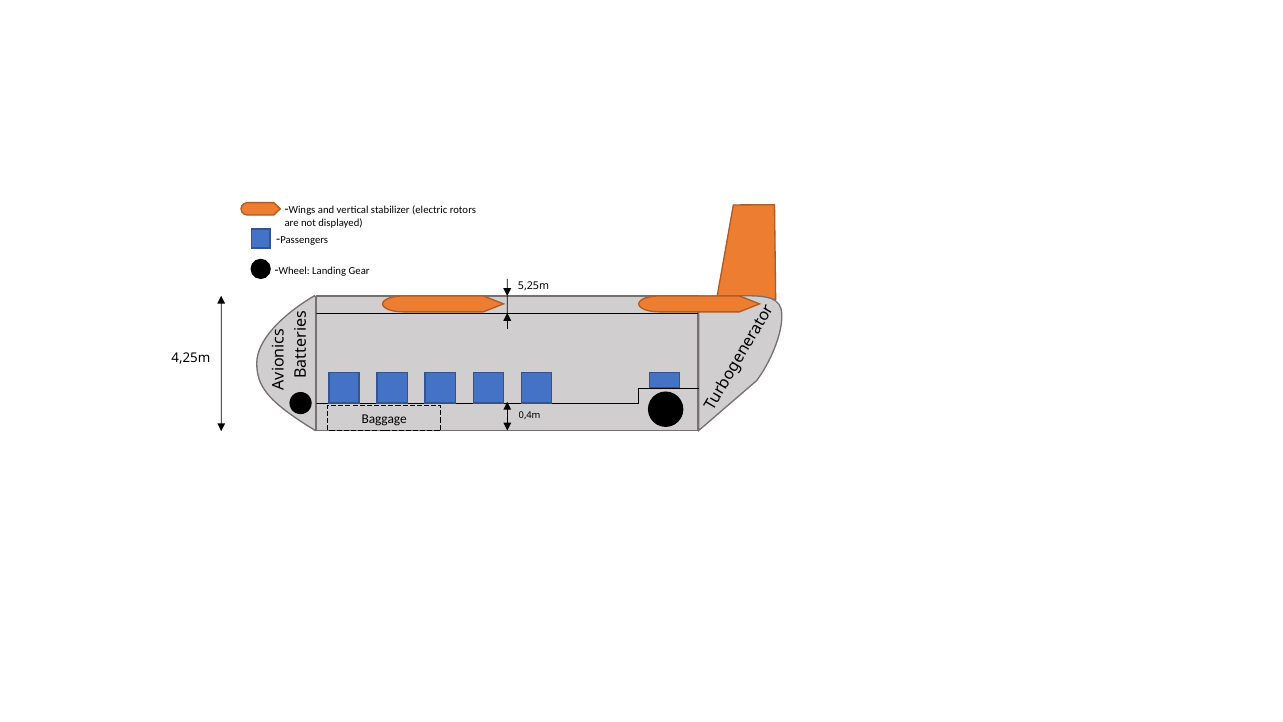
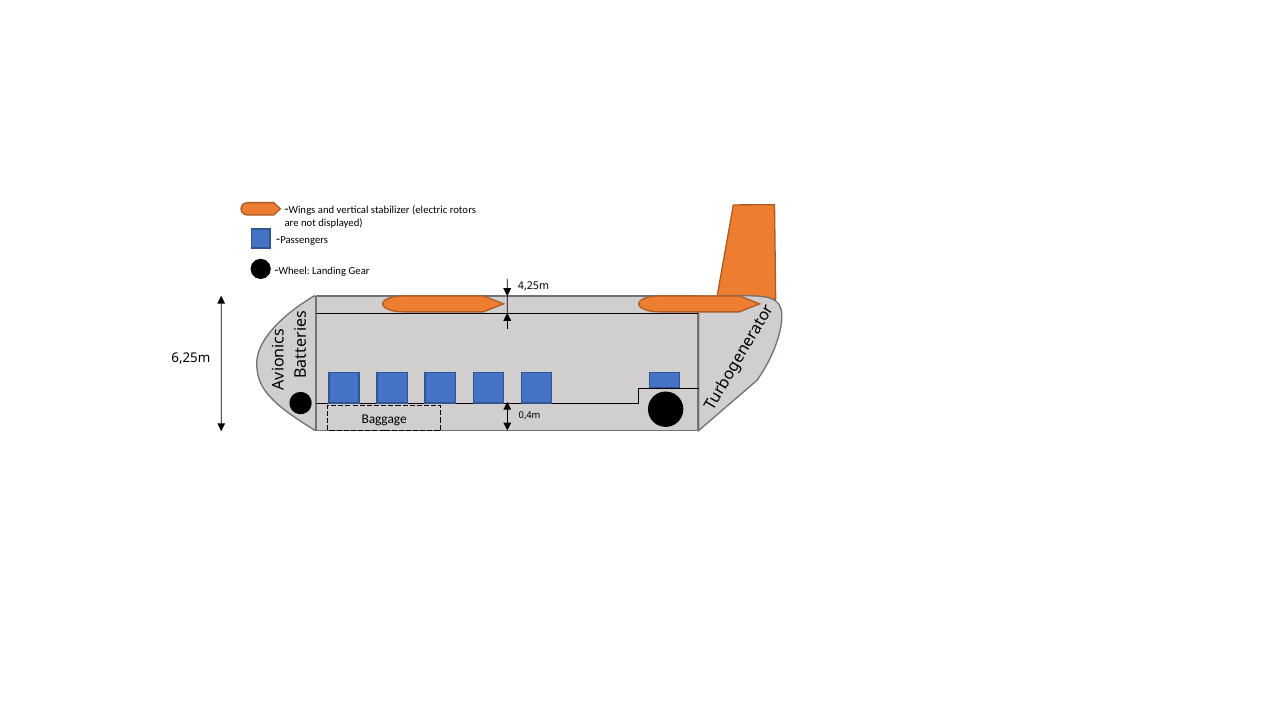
5,25m: 5,25m -> 4,25m (533, 285)
4,25m: 4,25m -> 6,25m (191, 358)
